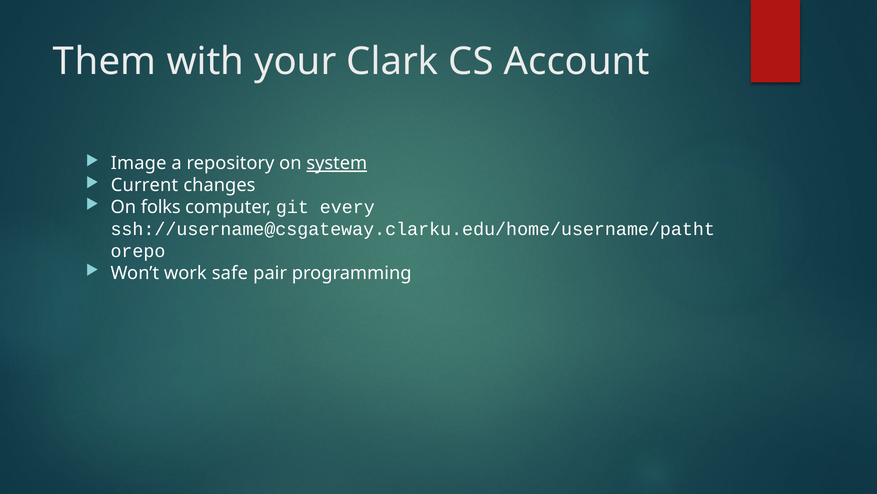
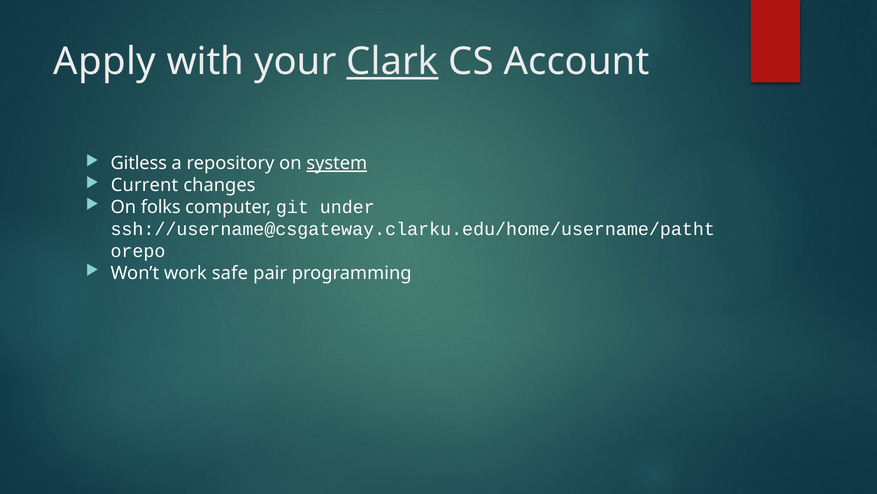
Them: Them -> Apply (105, 62)
Clark underline: none -> present (392, 62)
Image: Image -> Gitless (139, 163)
every: every -> under (347, 207)
